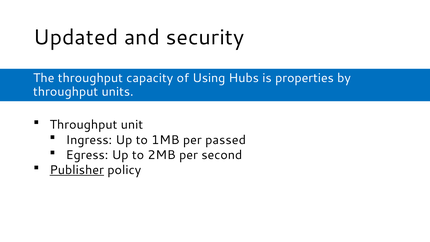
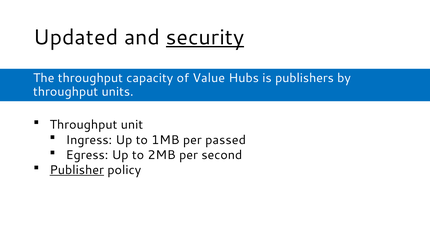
security underline: none -> present (205, 37)
Using: Using -> Value (209, 78)
properties: properties -> publishers (304, 78)
